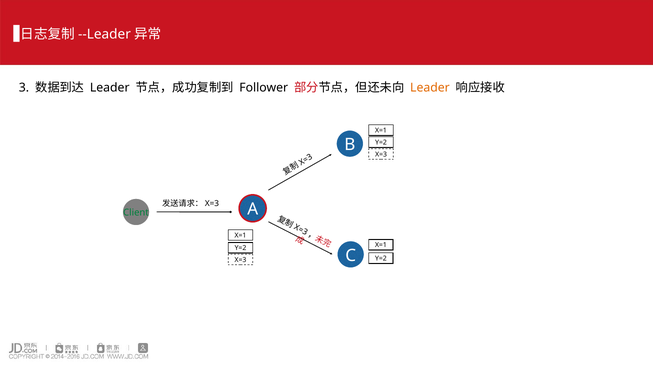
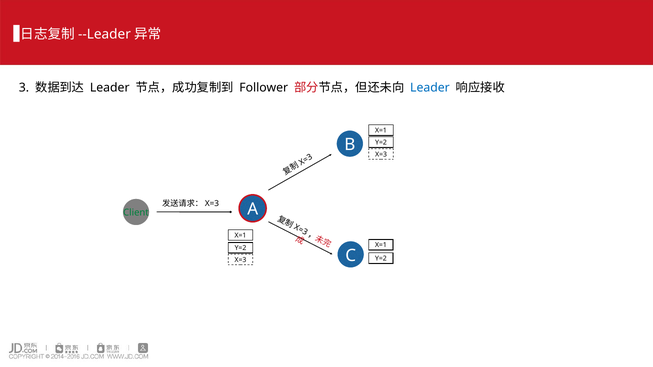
Leader colour: orange -> blue (430, 88)
